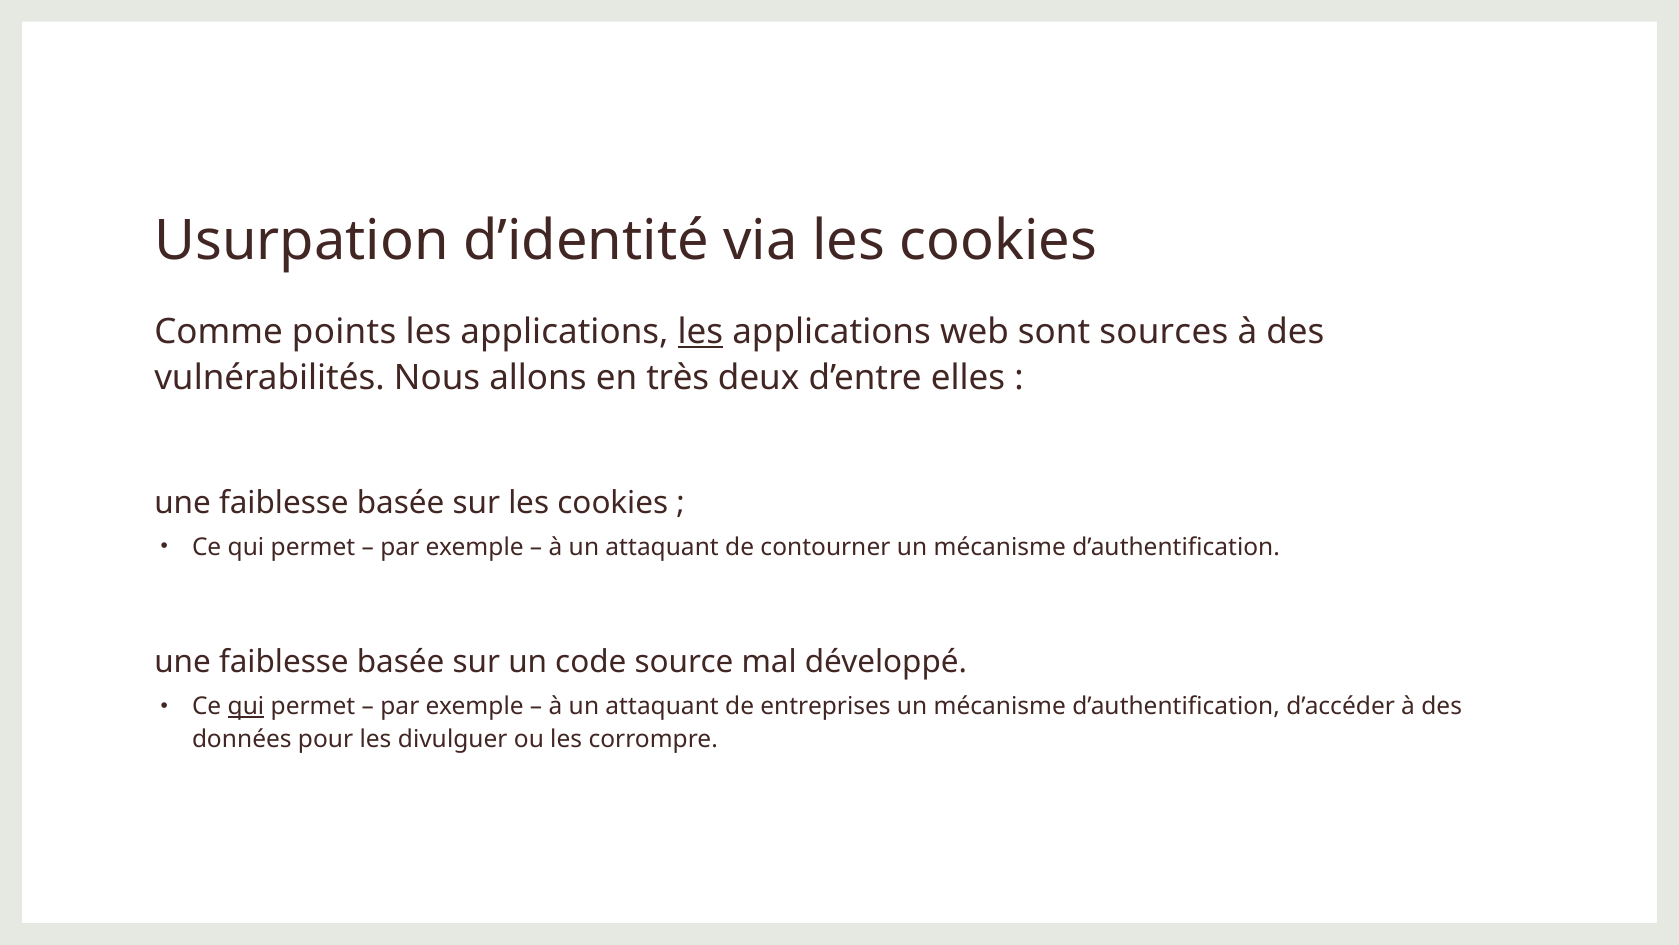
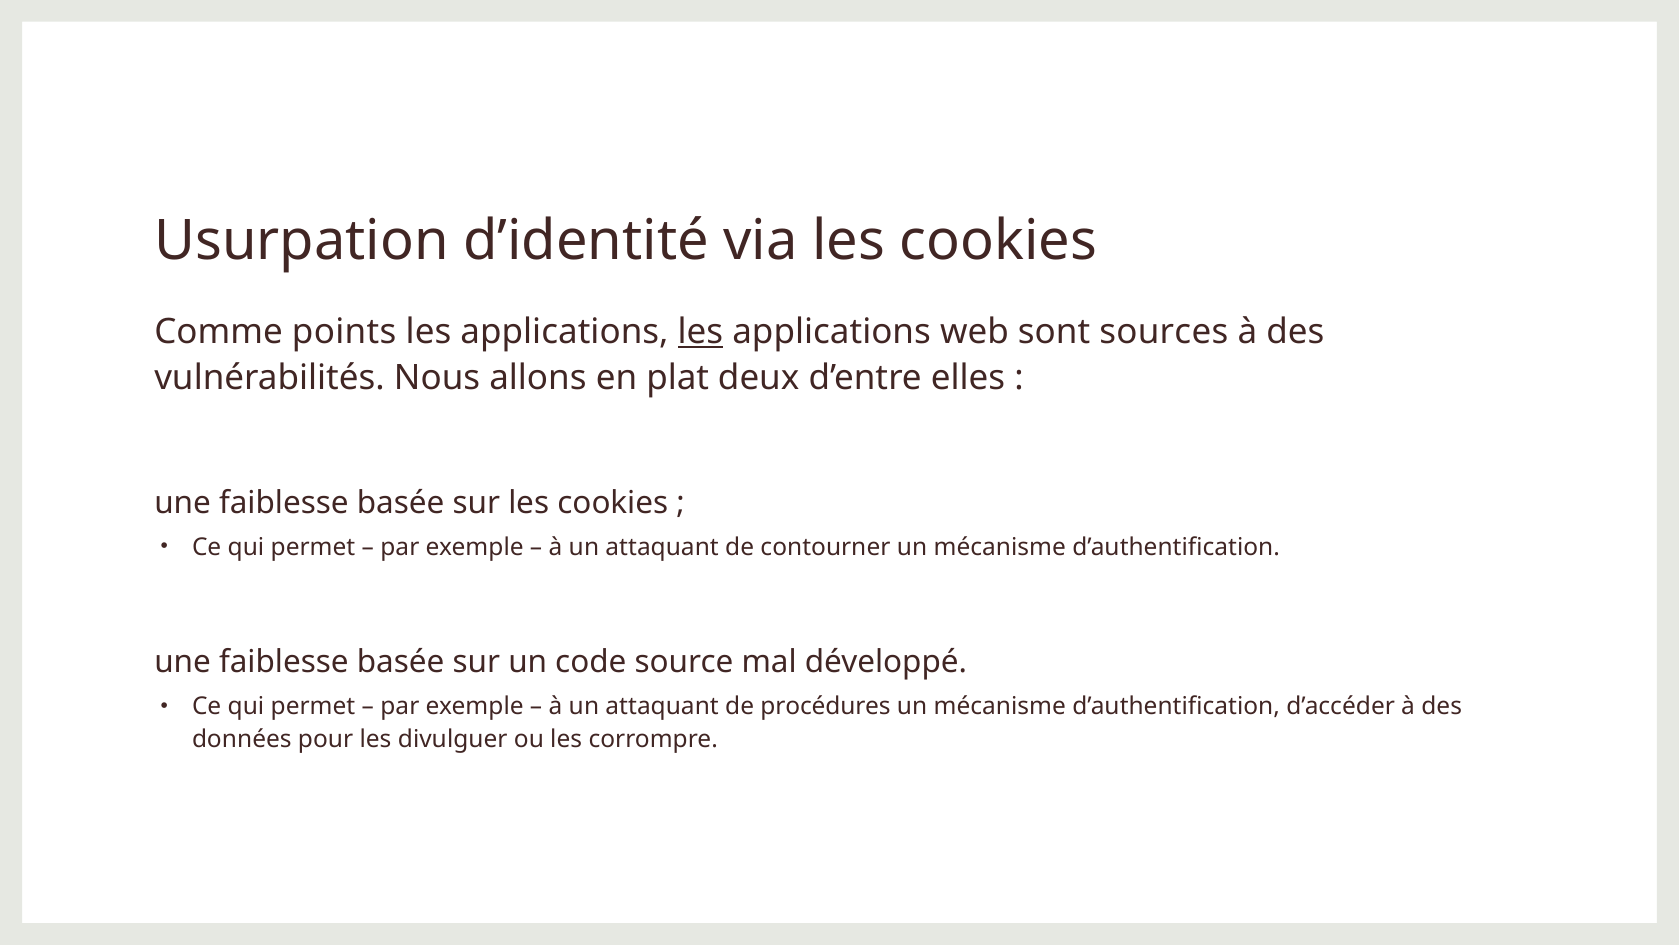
très: très -> plat (678, 378)
qui underline: present -> none (246, 706)
entreprises: entreprises -> procédures (826, 706)
